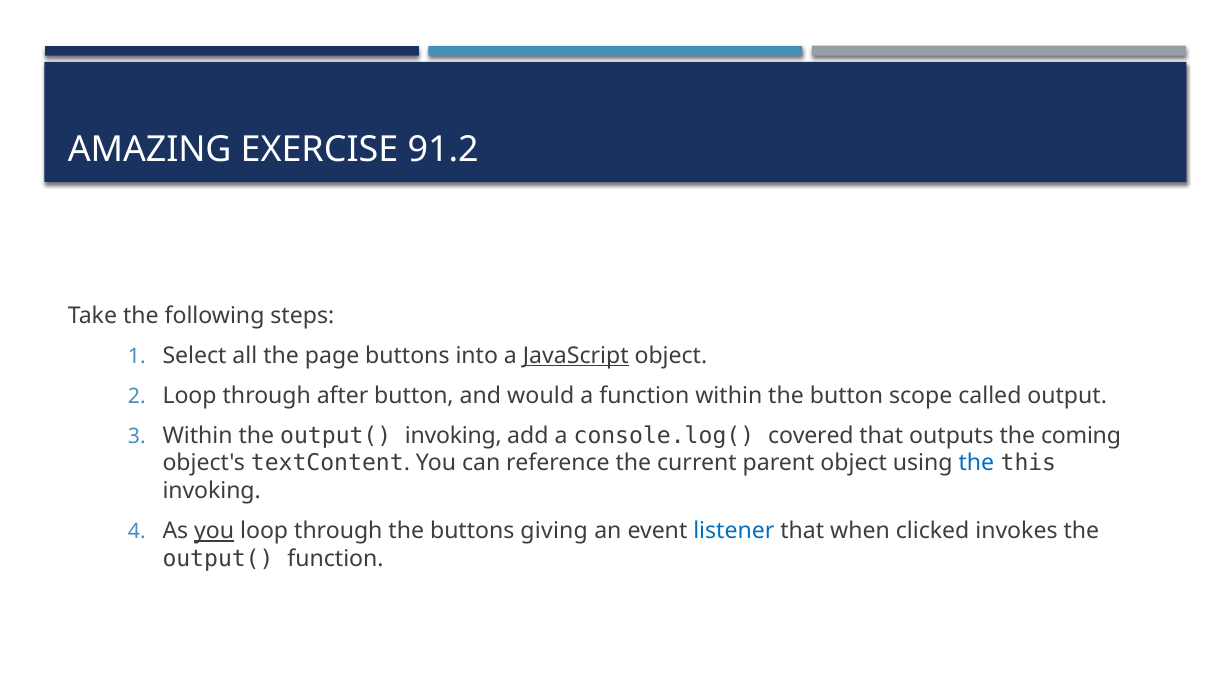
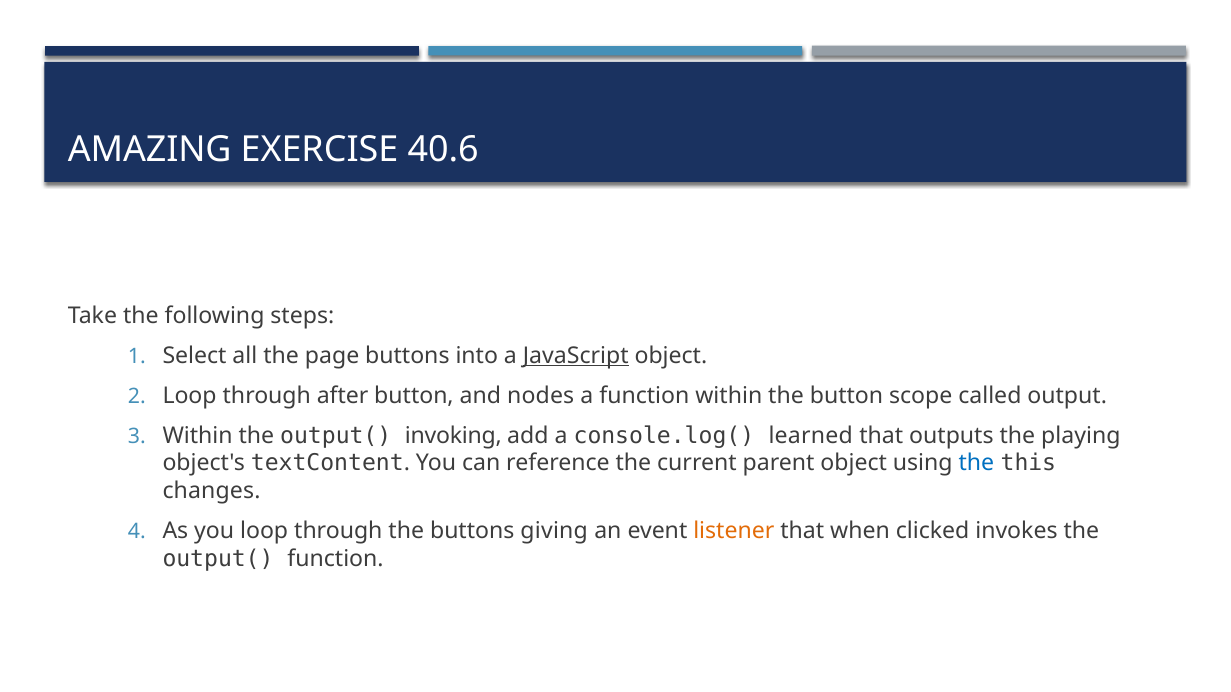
91.2: 91.2 -> 40.6 (443, 150)
would: would -> nodes (541, 396)
covered: covered -> learned (811, 436)
coming: coming -> playing (1081, 436)
invoking: invoking -> changes (212, 491)
you underline: present -> none (214, 531)
listener colour: blue -> orange (734, 531)
